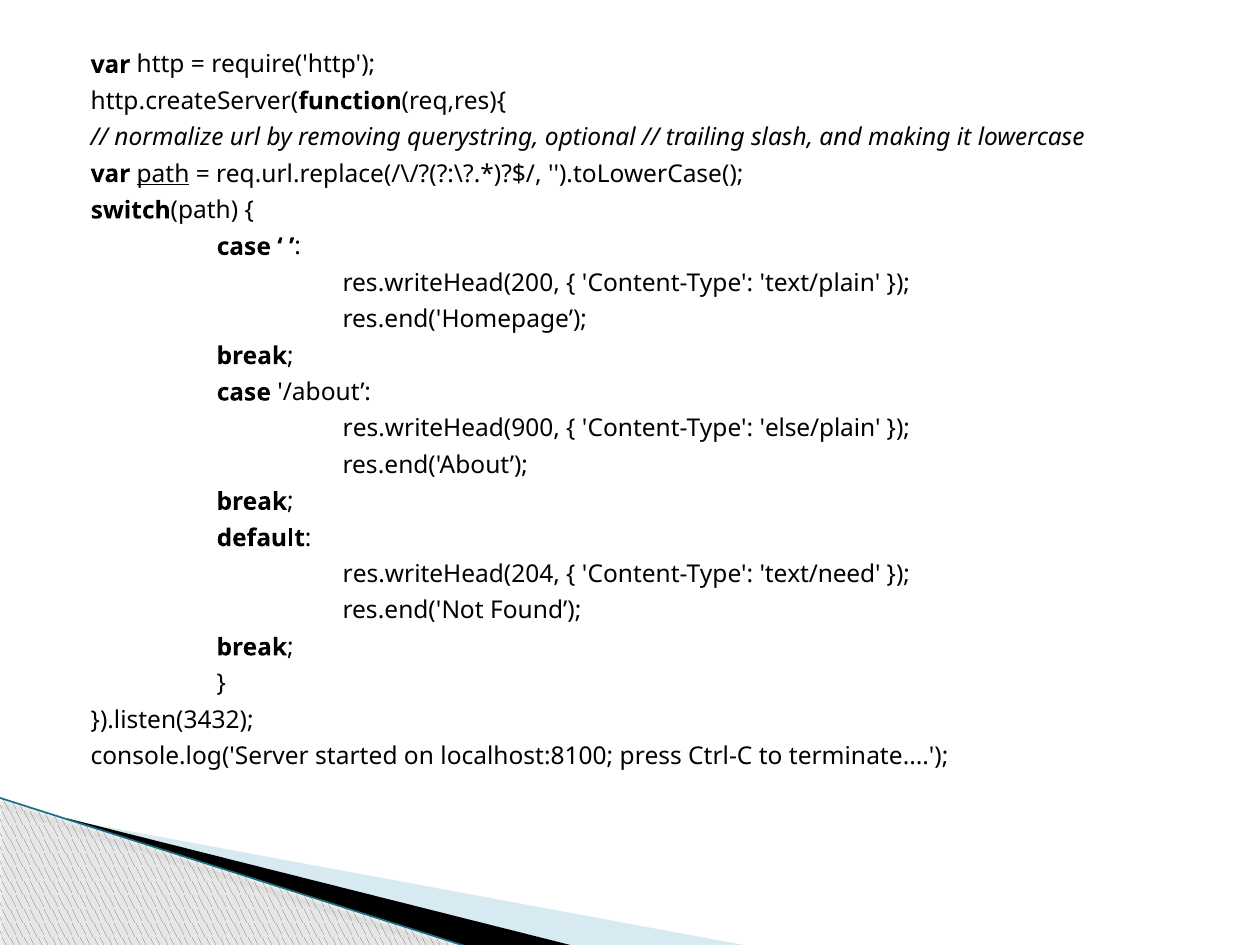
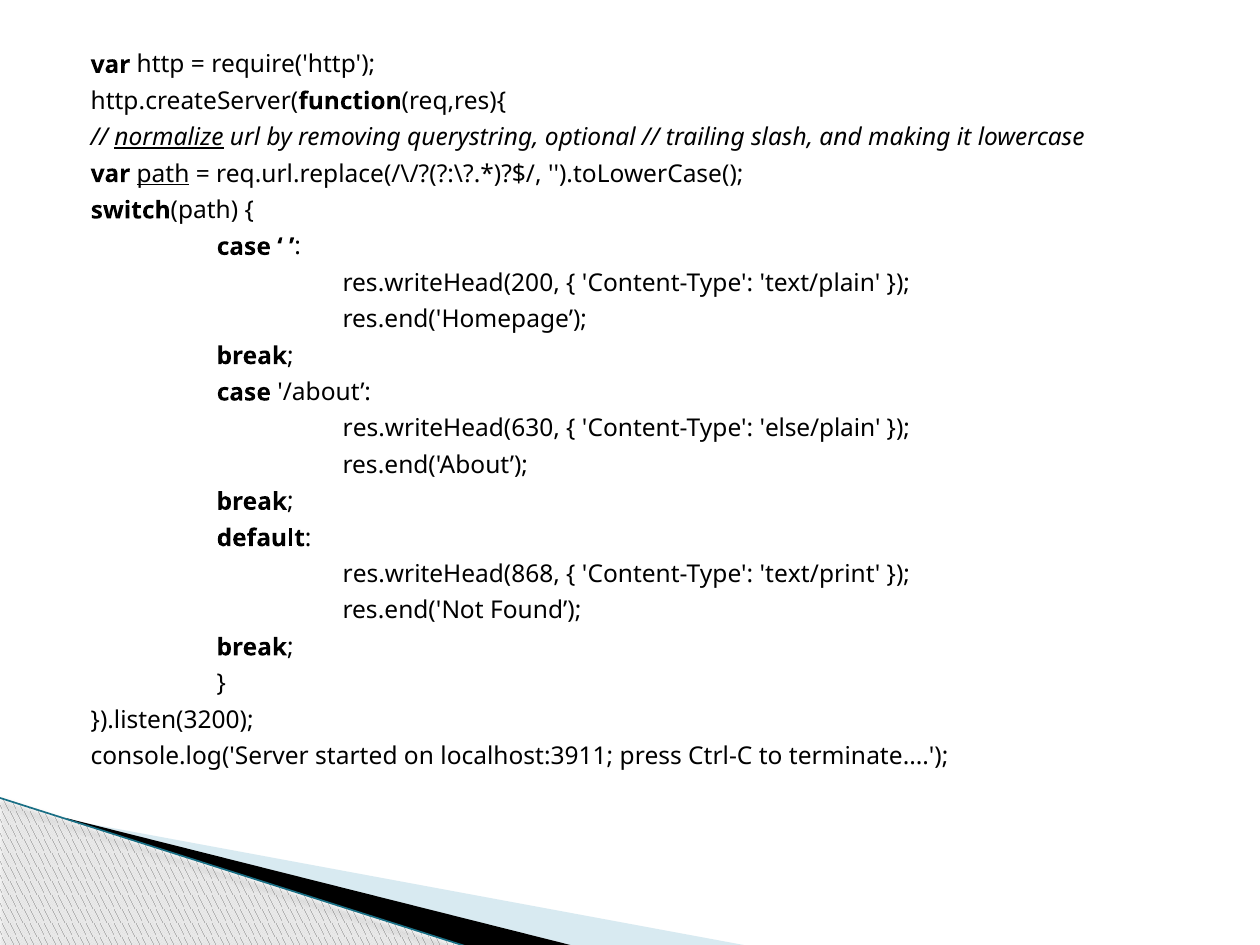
normalize underline: none -> present (169, 138)
res.writeHead(900: res.writeHead(900 -> res.writeHead(630 (451, 429)
res.writeHead(204: res.writeHead(204 -> res.writeHead(868 (451, 574)
text/need: text/need -> text/print (820, 574)
}).listen(3432: }).listen(3432 -> }).listen(3200 (172, 720)
localhost:8100: localhost:8100 -> localhost:3911 (527, 757)
